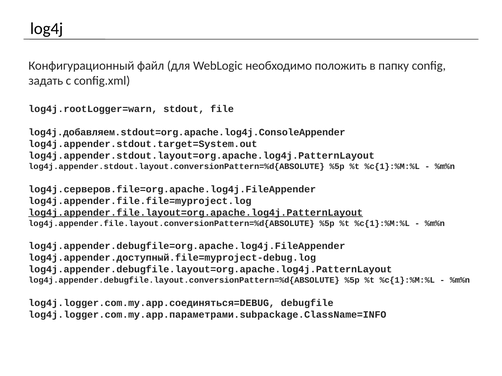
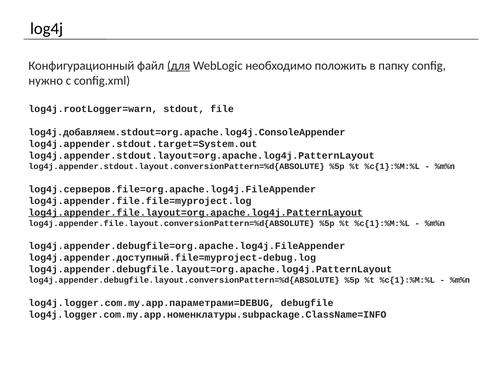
для underline: none -> present (179, 66)
задать: задать -> нужно (46, 81)
log4j.logger.com.my.app.соединяться=DEBUG: log4j.logger.com.my.app.соединяться=DEBUG -> log4j.logger.com.my.app.параметрами=DEBUG (152, 303)
log4j.logger.com.my.app.параметрами.subpackage.ClassName=INFO: log4j.logger.com.my.app.параметрами.subpackage.ClassName=INFO -> log4j.logger.com.my.app.номенклатуры.subpackage.ClassName=INFO (207, 315)
